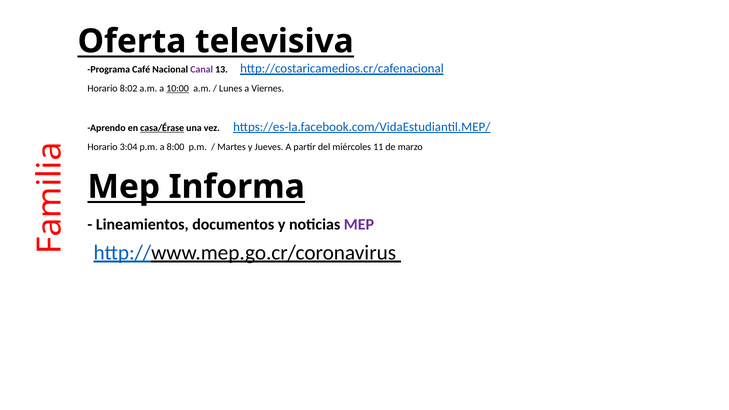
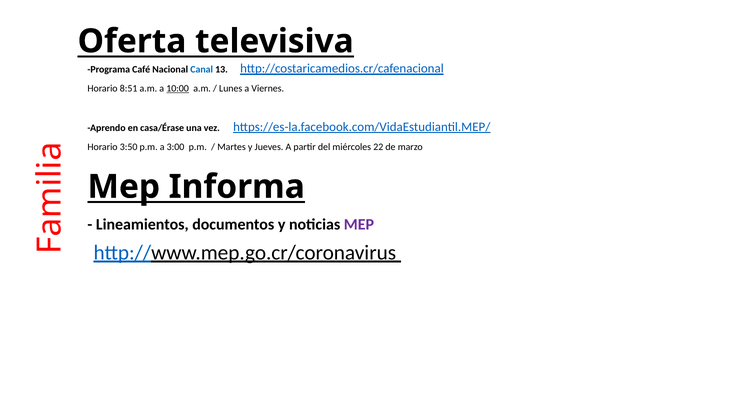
Canal colour: purple -> blue (202, 70)
8:02: 8:02 -> 8:51 (129, 89)
casa/Érase underline: present -> none (162, 128)
3:04: 3:04 -> 3:50 (129, 147)
8:00: 8:00 -> 3:00 (176, 147)
11: 11 -> 22 (378, 147)
